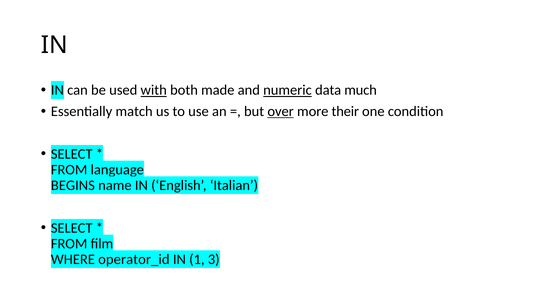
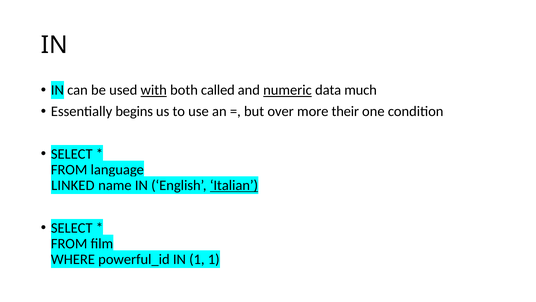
made: made -> called (218, 90)
match: match -> begins (134, 111)
over underline: present -> none (281, 111)
BEGINS: BEGINS -> LINKED (73, 185)
Italian underline: none -> present (234, 185)
operator_id: operator_id -> powerful_id (134, 259)
1 3: 3 -> 1 (214, 259)
